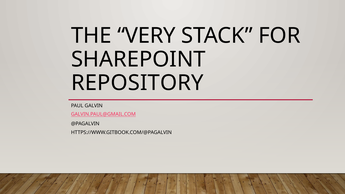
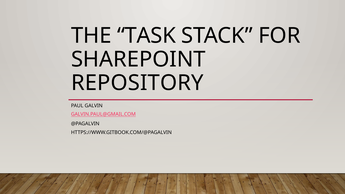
VERY: VERY -> TASK (146, 36)
